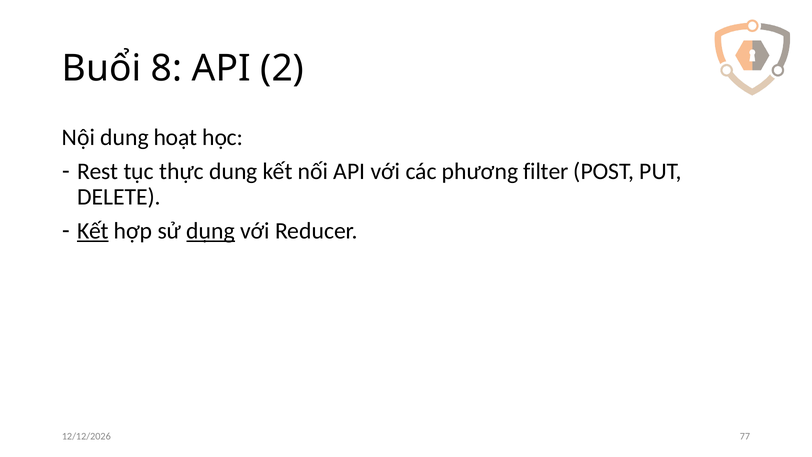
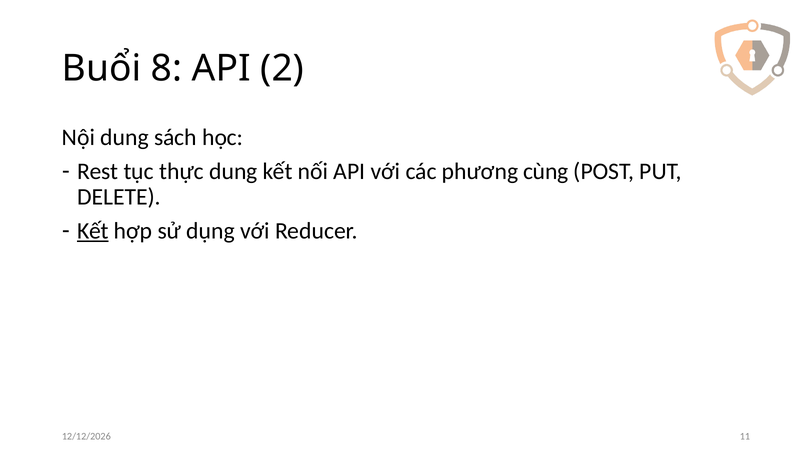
hoạt: hoạt -> sách (175, 137)
filter: filter -> cùng (546, 171)
dụng underline: present -> none (211, 231)
77: 77 -> 11 (745, 436)
